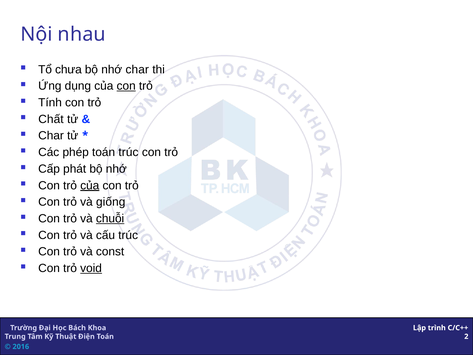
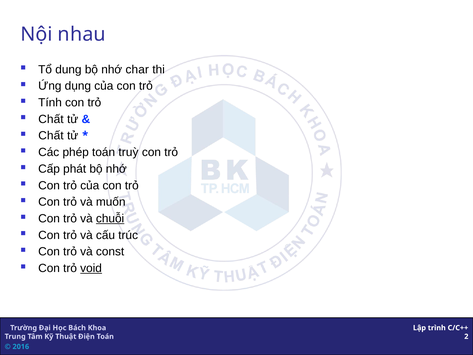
chưa: chưa -> dung (68, 69)
con underline: present -> none (126, 86)
Char: Char -> Chất (51, 136)
toán trúc: trúc -> truỳ (128, 152)
của underline: present -> none (90, 185)
giống: giống -> muốn (111, 202)
